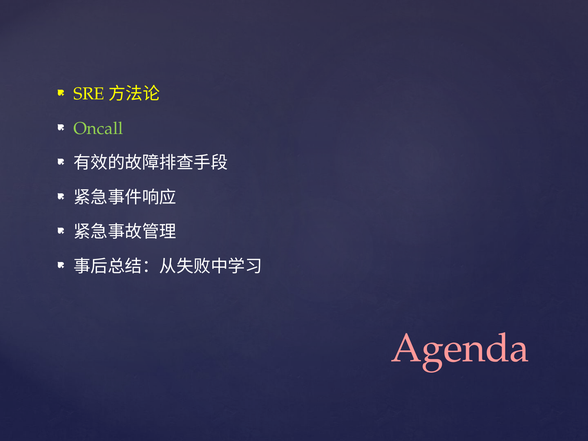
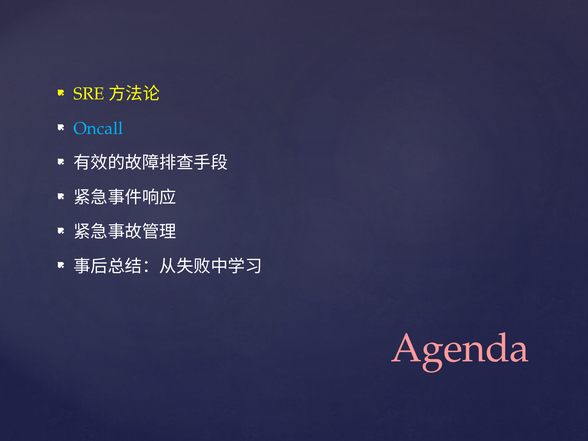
Oncall colour: light green -> light blue (98, 128)
